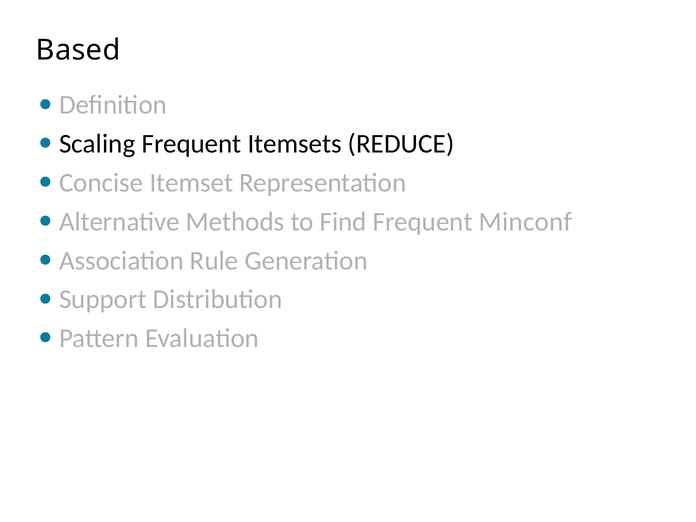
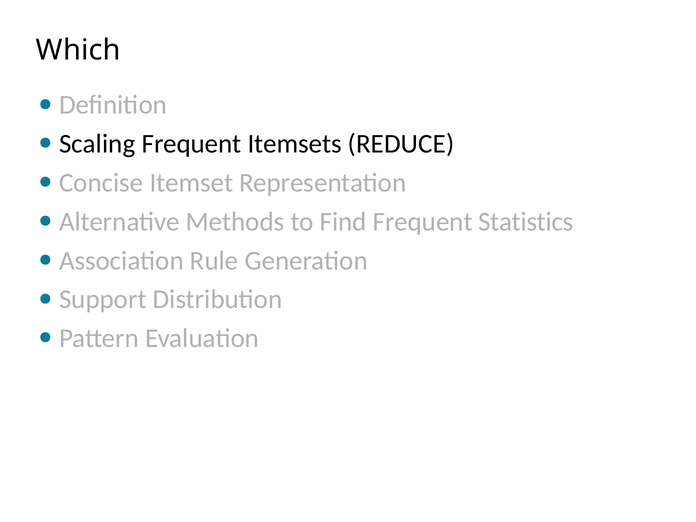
Based: Based -> Which (78, 50)
Minconf: Minconf -> Statistics (526, 222)
